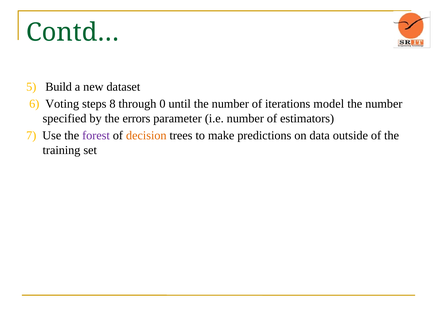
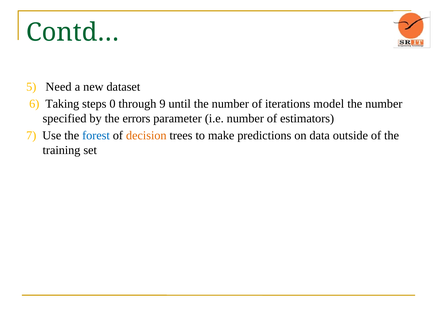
Build: Build -> Need (59, 87)
Voting: Voting -> Taking (62, 104)
8: 8 -> 0 (113, 104)
0: 0 -> 9 (162, 104)
forest colour: purple -> blue (96, 135)
